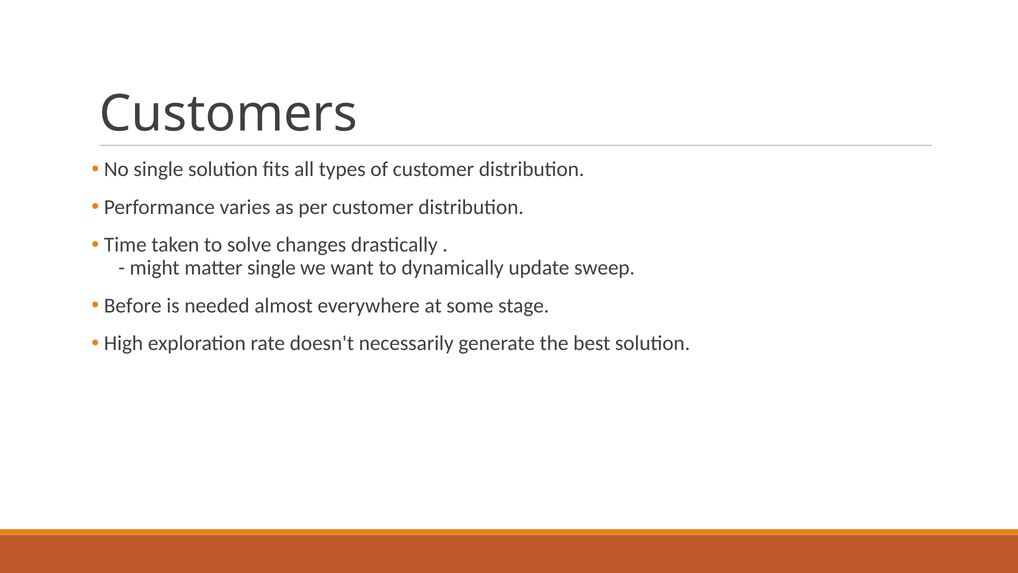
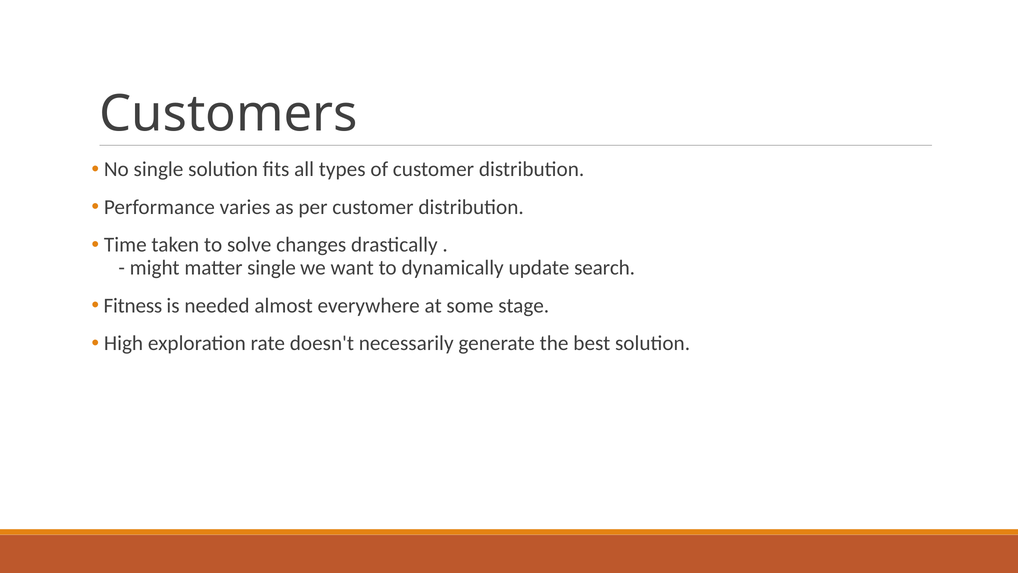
sweep: sweep -> search (605, 268)
Before: Before -> Fitness (133, 305)
